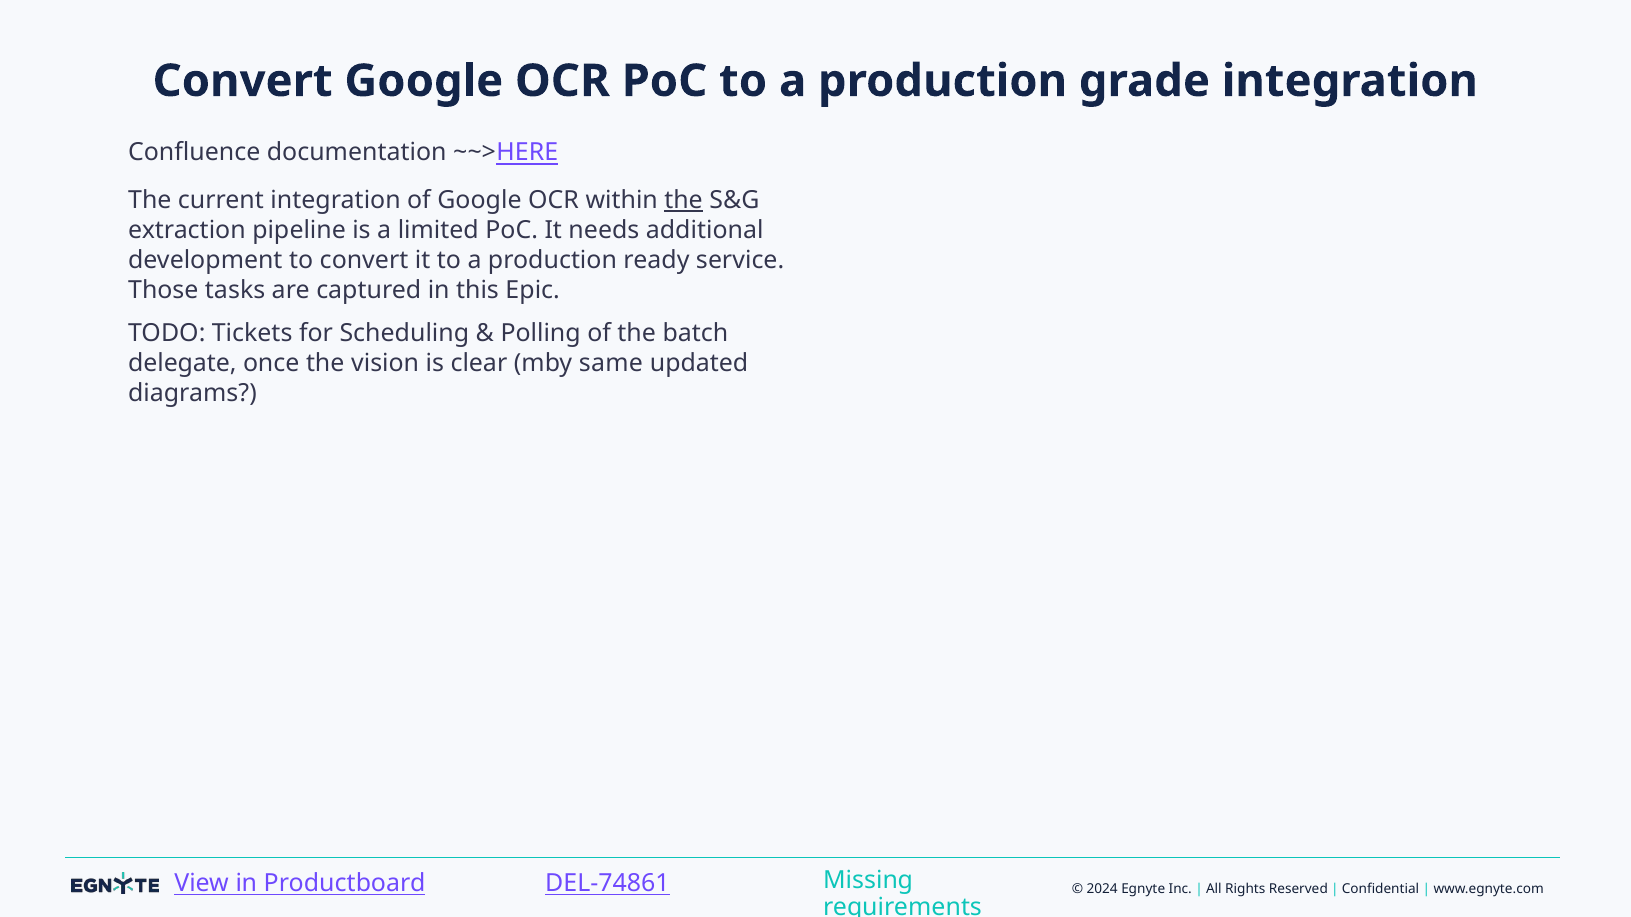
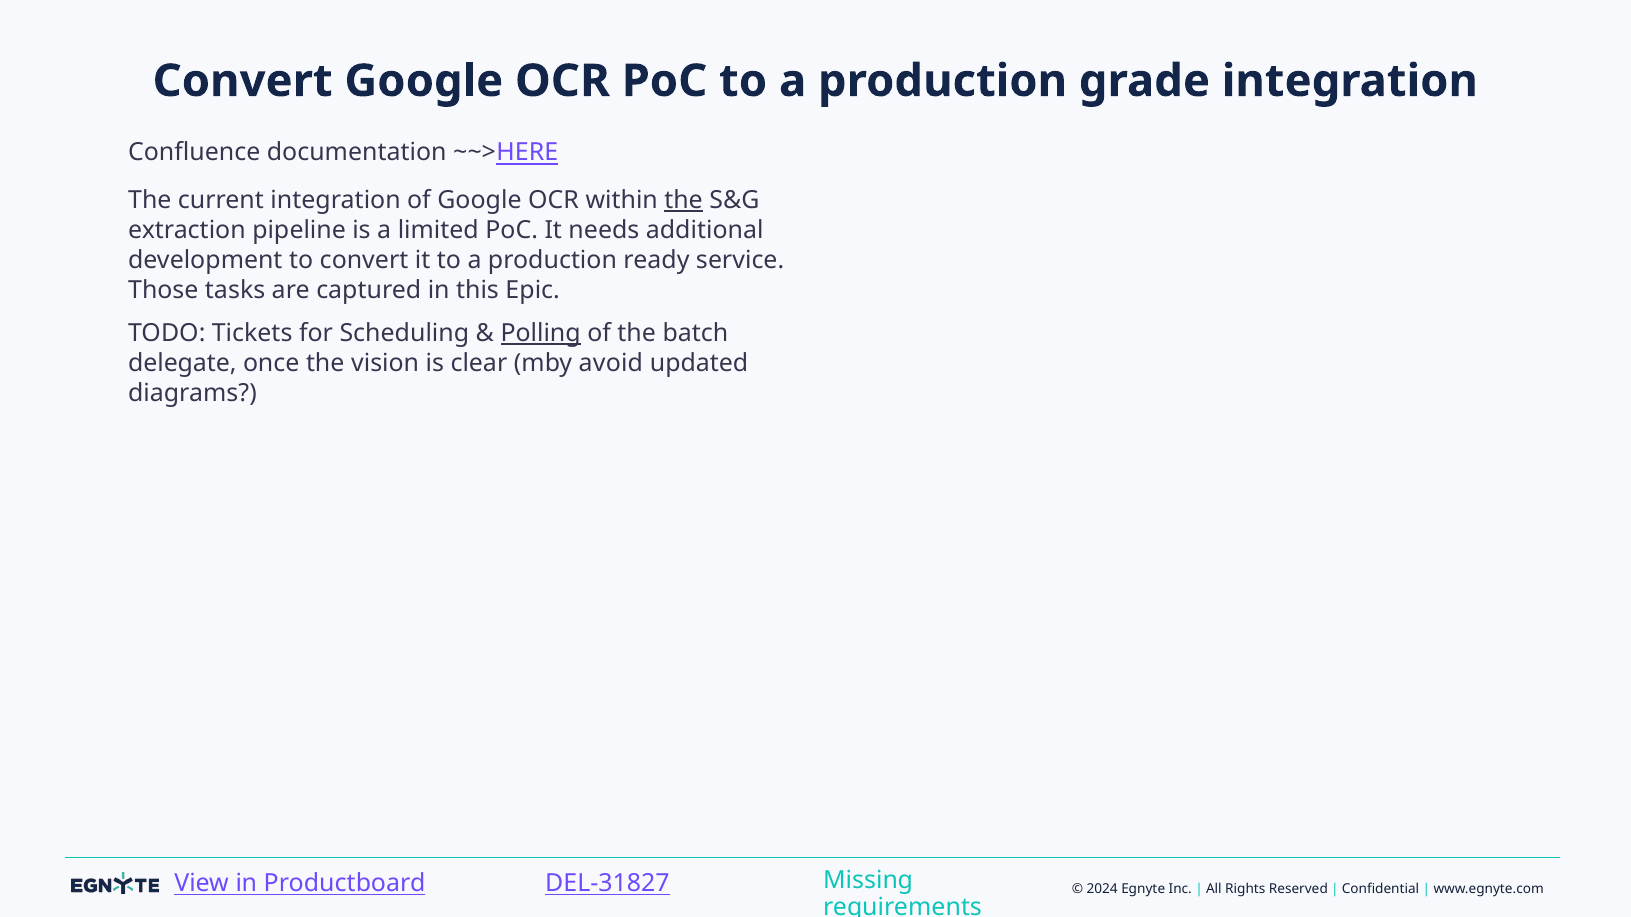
Polling underline: none -> present (541, 334)
same: same -> avoid (611, 364)
DEL-74861: DEL-74861 -> DEL-31827 (607, 884)
